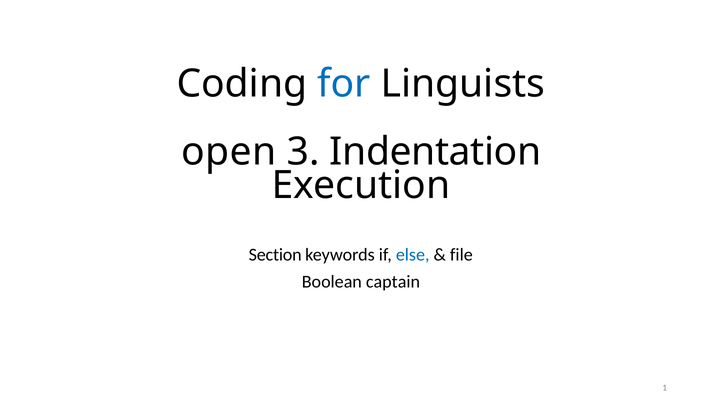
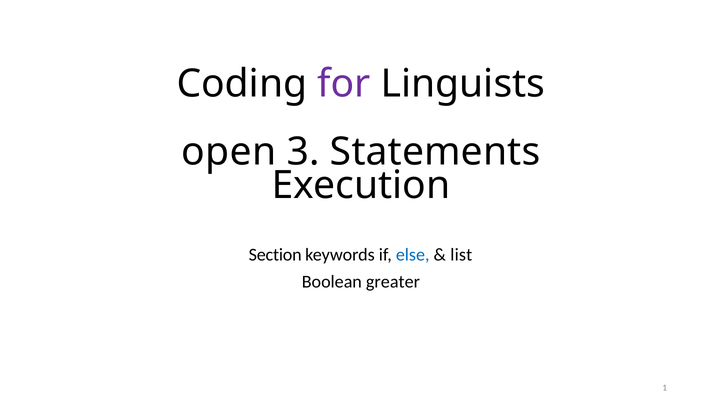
for colour: blue -> purple (344, 84)
Indentation: Indentation -> Statements (435, 152)
file: file -> list (461, 255)
captain: captain -> greater (393, 282)
